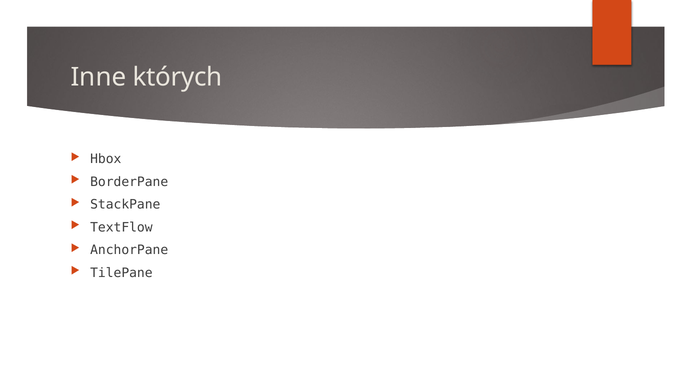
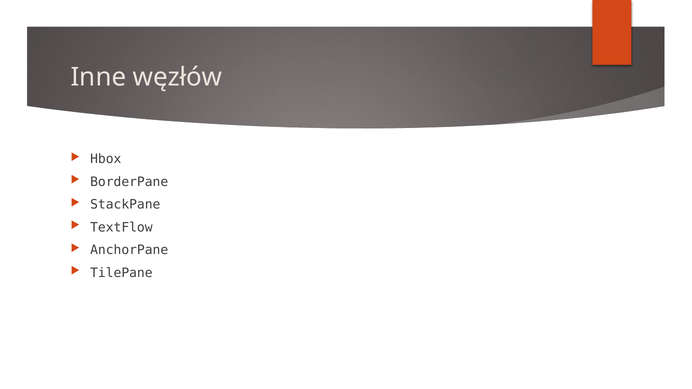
których: których -> węzłów (177, 77)
